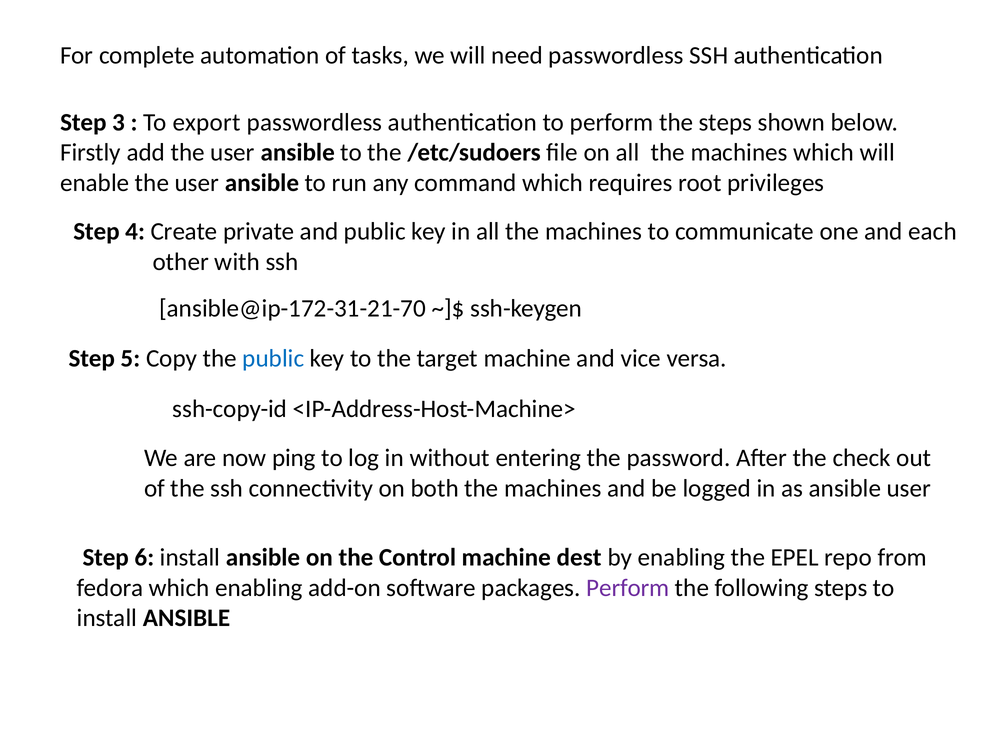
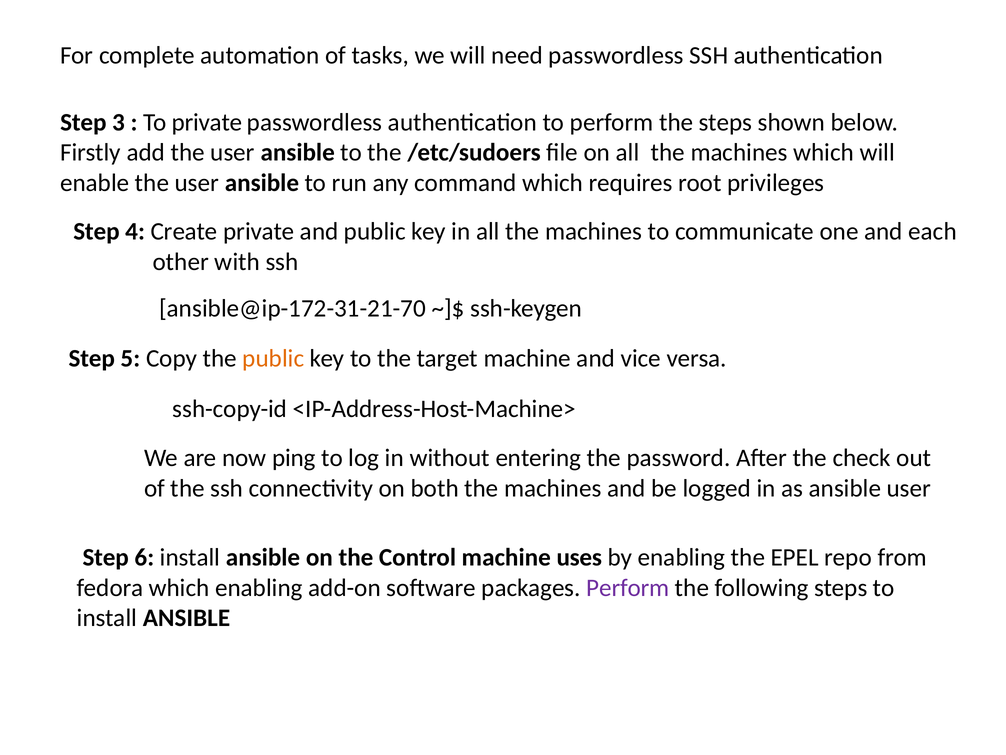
To export: export -> private (207, 122)
public colour: blue -> orange (273, 358)
dest: dest -> uses (579, 557)
